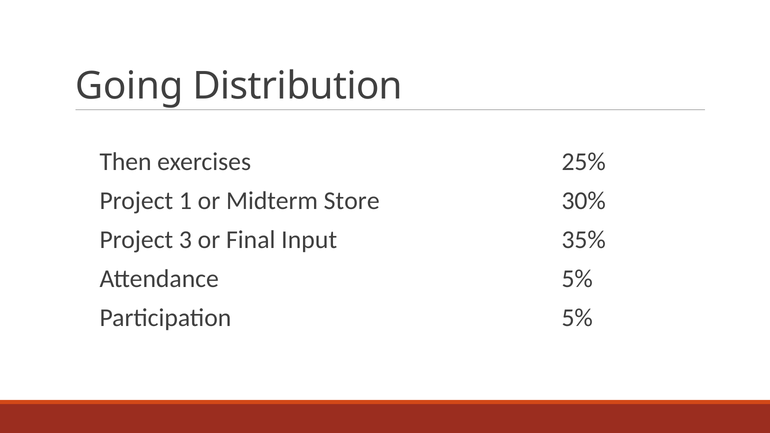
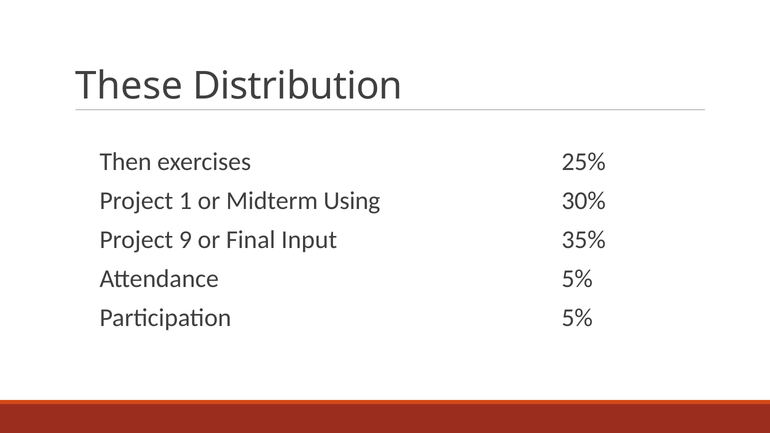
Going: Going -> These (129, 86)
Store: Store -> Using (352, 201)
3: 3 -> 9 (185, 240)
